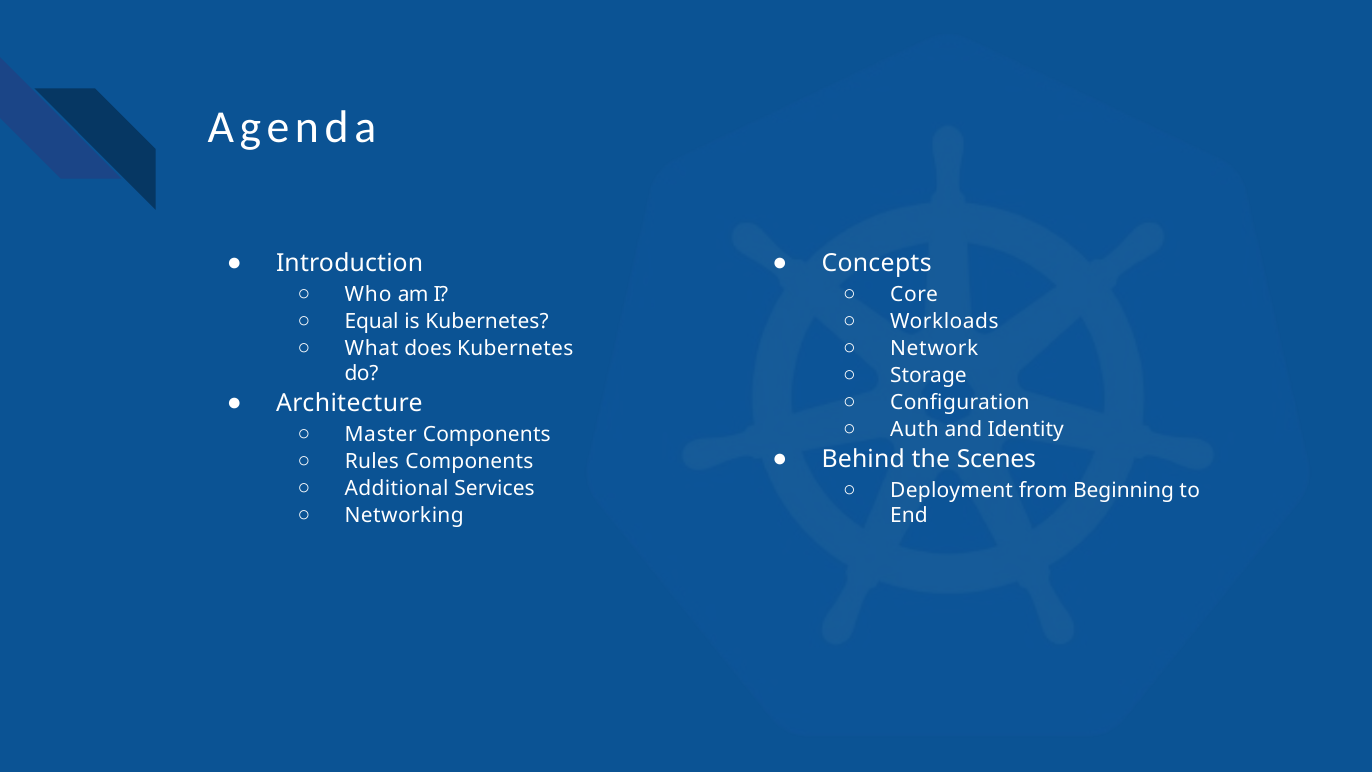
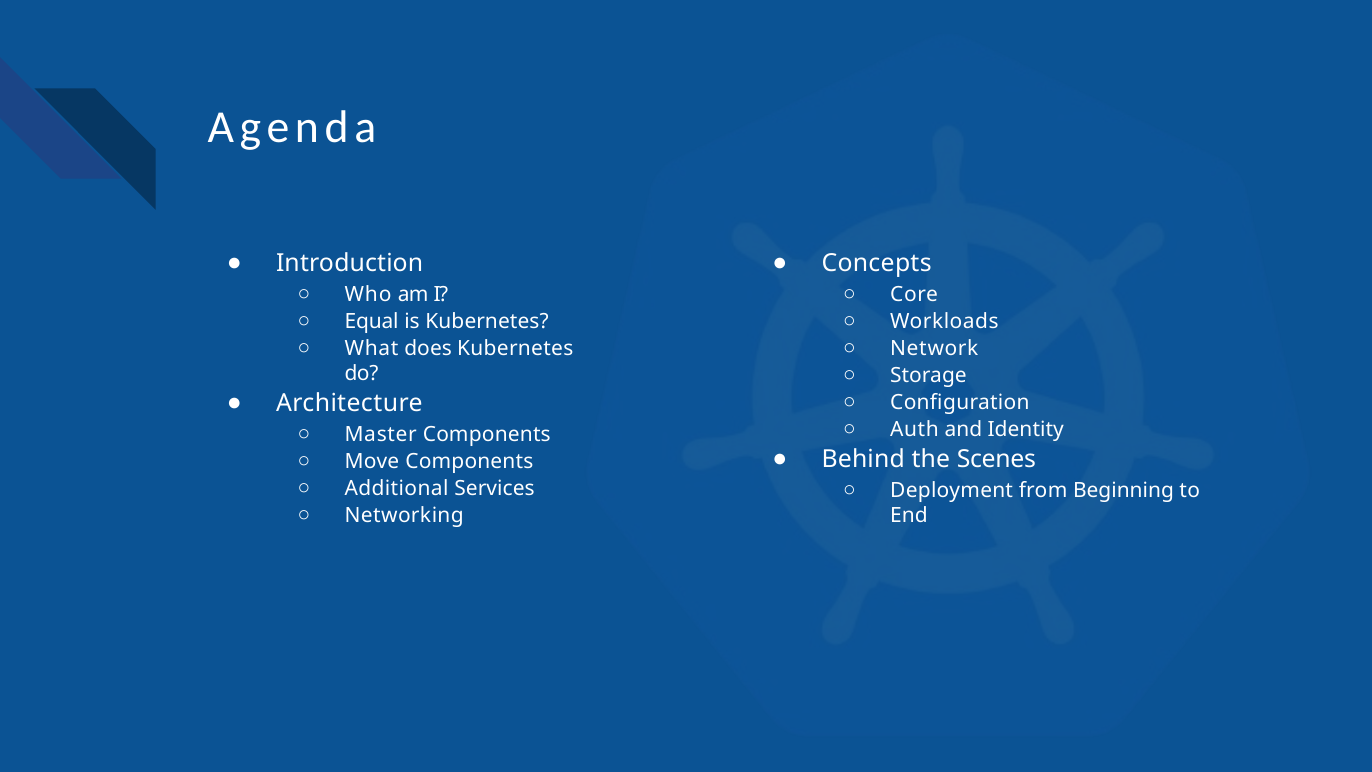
Rules: Rules -> Move (372, 462)
